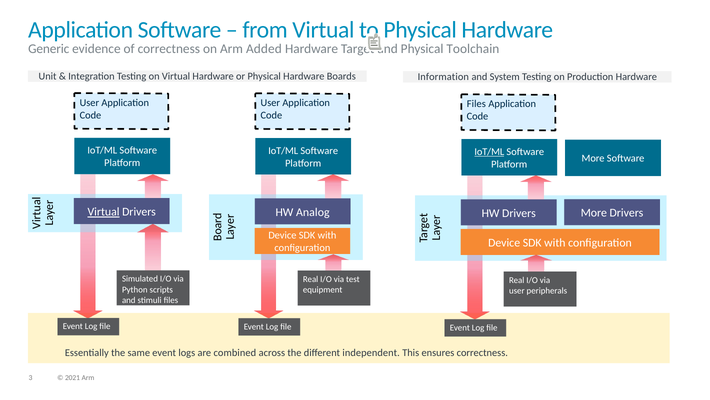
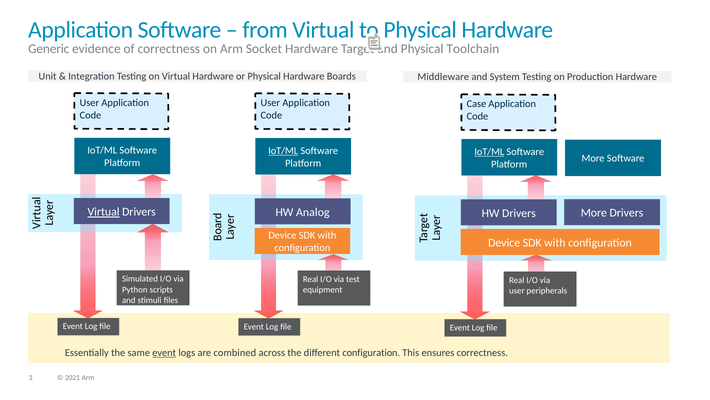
Added: Added -> Socket (264, 49)
Information: Information -> Middleware (443, 77)
Files: Files -> Case (476, 104)
IoT/ML underline: none -> present (283, 150)
event underline: none -> present (164, 352)
different independent: independent -> configuration (371, 352)
